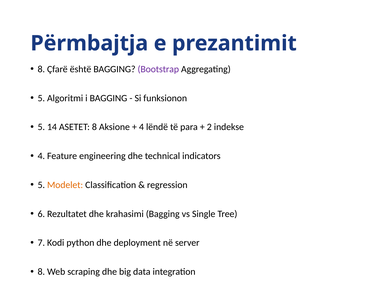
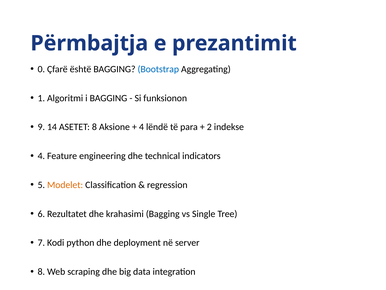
8: 8 -> 0 (41, 69)
Bootstrap colour: purple -> blue (158, 69)
5: 5 -> 1 (41, 98)
5: 5 -> 9 (41, 127)
